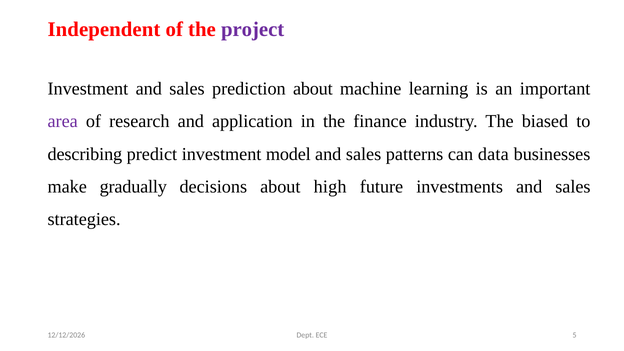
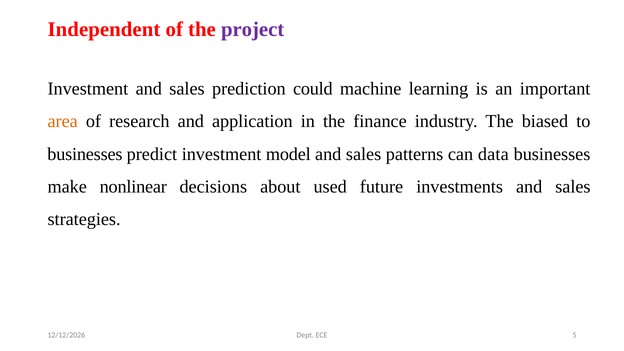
prediction about: about -> could (313, 89)
area colour: purple -> orange (63, 121)
describing: describing -> businesses (85, 154)
gradually: gradually -> nonlinear (133, 187)
high: high -> used (330, 187)
